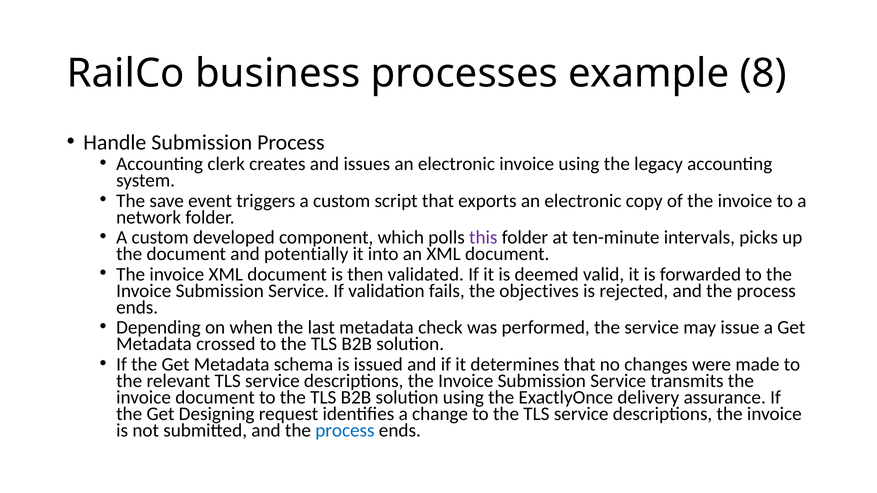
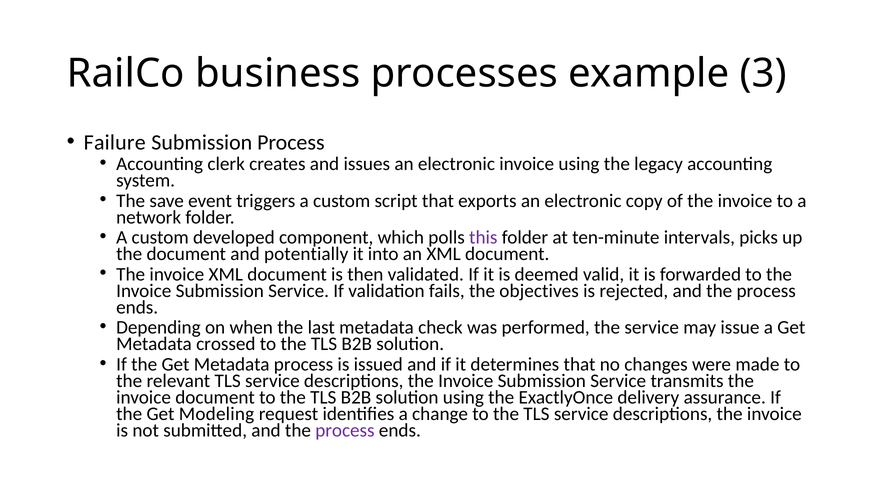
8: 8 -> 3 (763, 74)
Handle: Handle -> Failure (115, 143)
Metadata schema: schema -> process (304, 365)
Designing: Designing -> Modeling (217, 414)
process colour: blue -> purple (345, 431)
